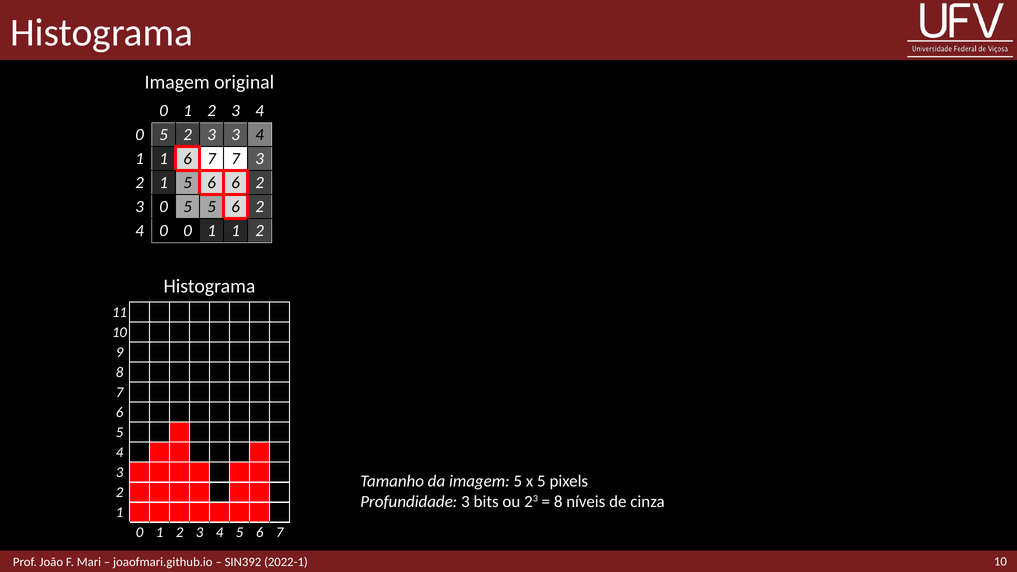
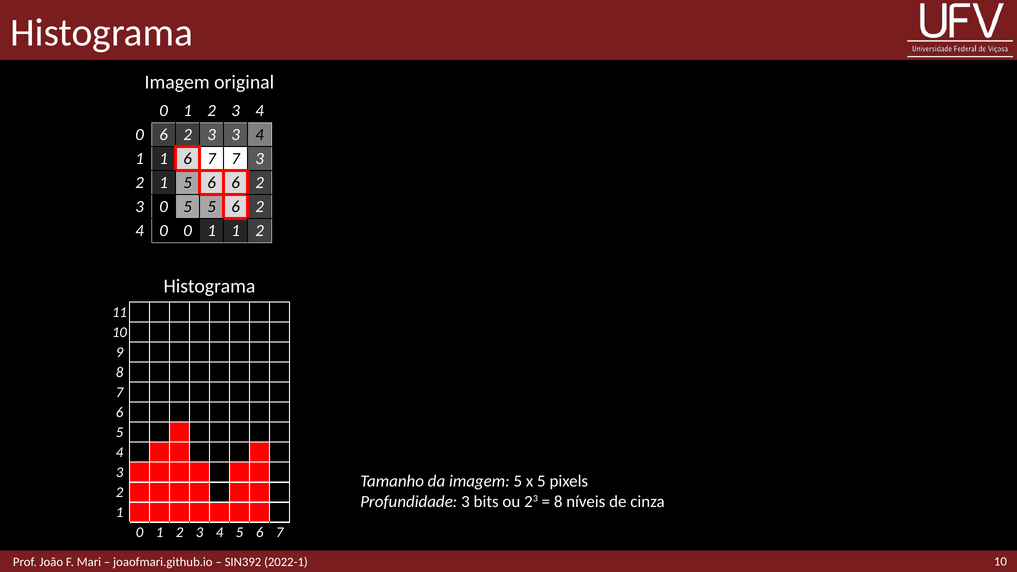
5: 5 -> 6 (164, 135)
